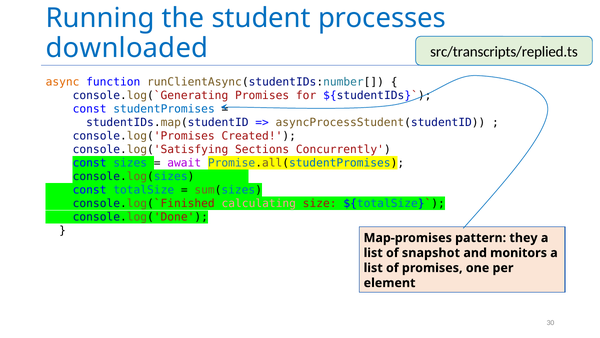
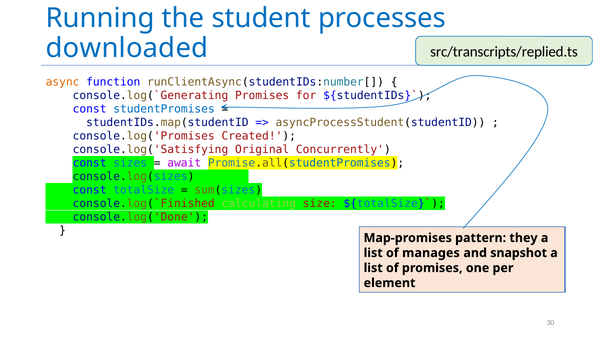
Sections: Sections -> Original (262, 149)
calculating colour: pink -> light green (259, 203)
snapshot: snapshot -> manages (431, 253)
monitors: monitors -> snapshot (519, 253)
